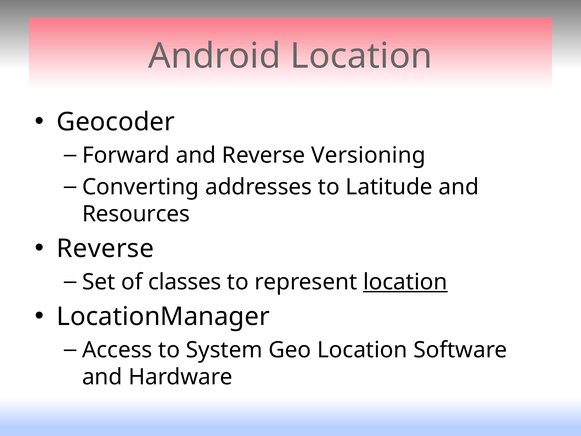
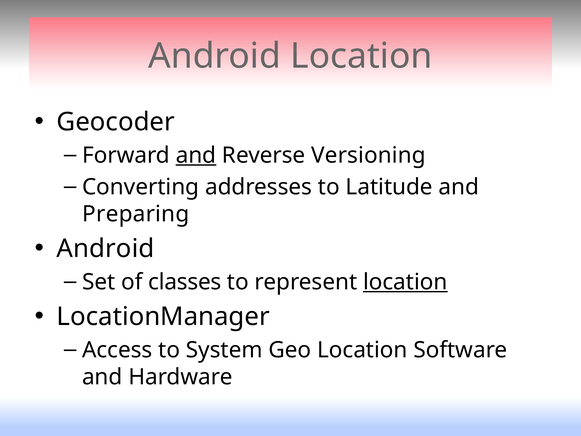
and underline: none -> present (196, 155)
Resources: Resources -> Preparing (136, 214)
Reverse: Reverse -> Android (105, 248)
